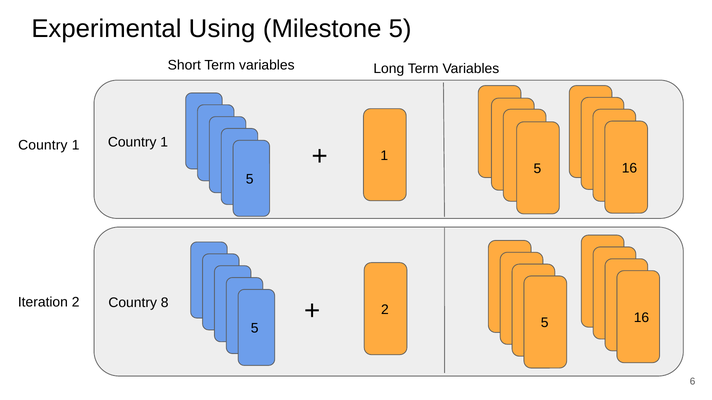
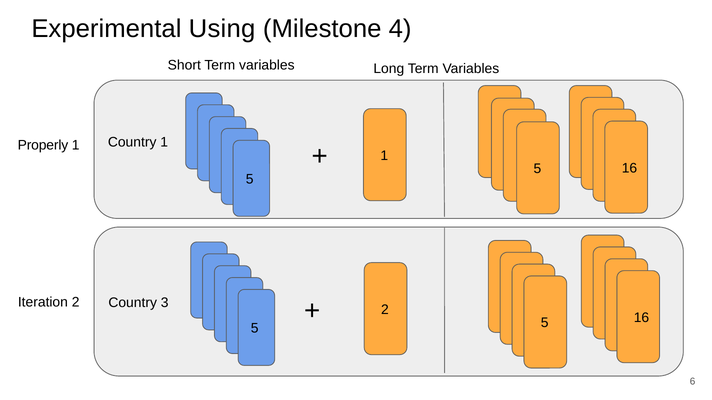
Milestone 5: 5 -> 4 (400, 29)
Country: Country -> Properly (43, 145)
8: 8 -> 3 (165, 303)
